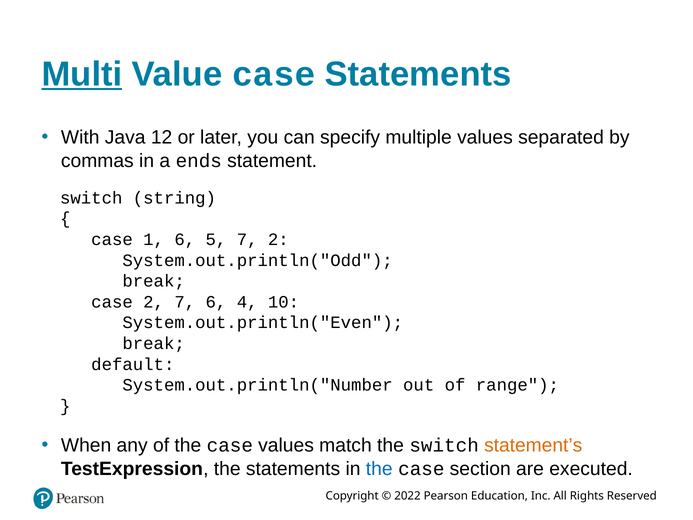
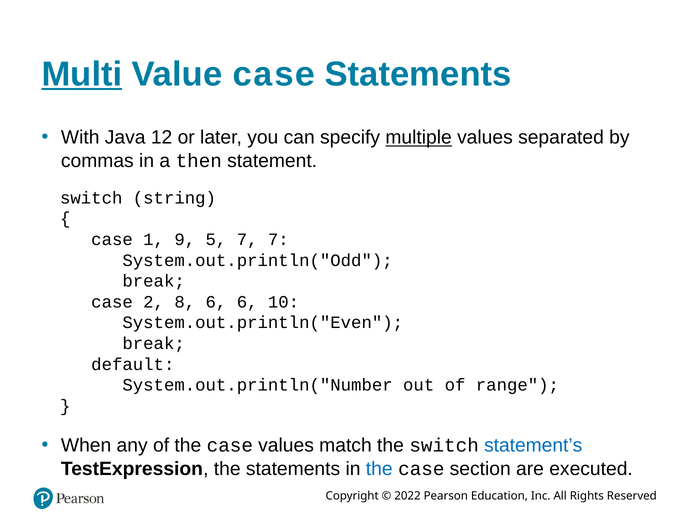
multiple underline: none -> present (419, 138)
ends: ends -> then (199, 161)
1 6: 6 -> 9 (185, 239)
7 2: 2 -> 7 (278, 239)
2 7: 7 -> 8 (185, 302)
6 4: 4 -> 6 (247, 302)
statement’s colour: orange -> blue (533, 445)
